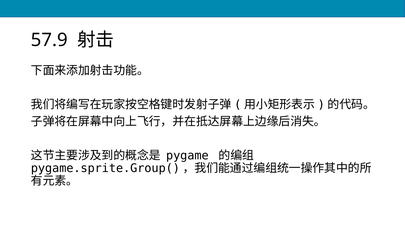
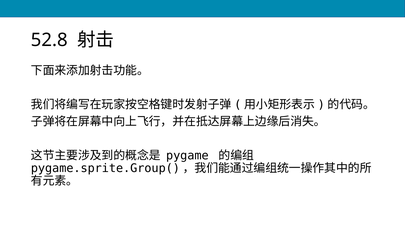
57.9: 57.9 -> 52.8 (49, 40)
